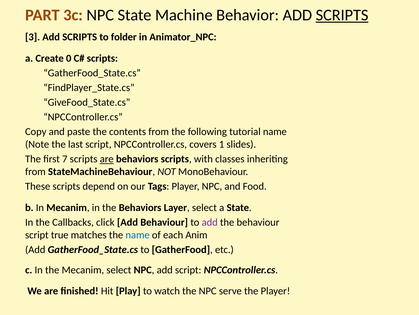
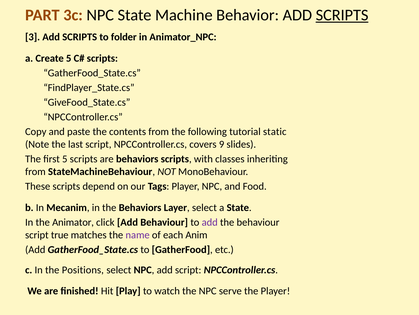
Create 0: 0 -> 5 (69, 58)
tutorial name: name -> static (275, 132)
1: 1 -> 9 (222, 144)
first 7: 7 -> 5 (65, 159)
are underline: present -> none (107, 159)
Callbacks: Callbacks -> Animator (73, 222)
name colour: blue -> purple (138, 234)
the Mecanim: Mecanim -> Positions (83, 269)
